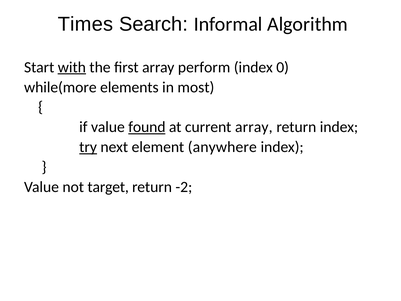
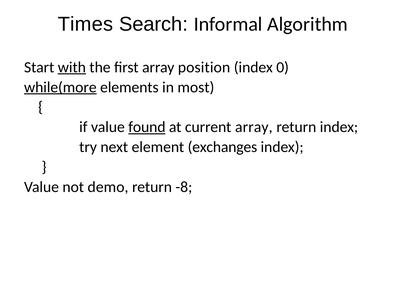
perform: perform -> position (204, 67)
while(more underline: none -> present (60, 87)
try underline: present -> none (88, 147)
anywhere: anywhere -> exchanges (222, 147)
target: target -> demo (108, 187)
-2: -2 -> -8 (184, 187)
